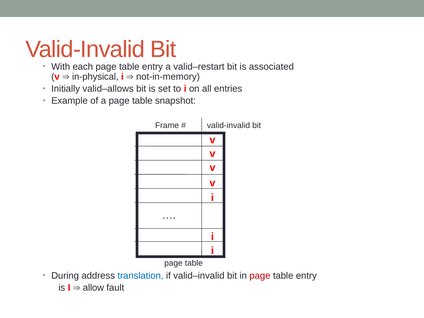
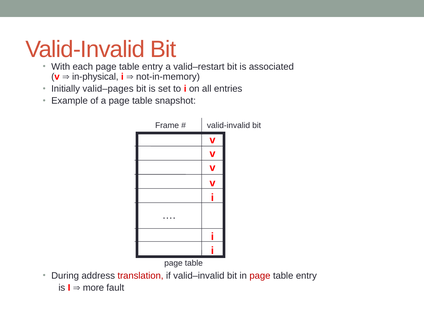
valid–allows: valid–allows -> valid–pages (108, 89)
translation colour: blue -> red (140, 276)
allow: allow -> more (93, 288)
